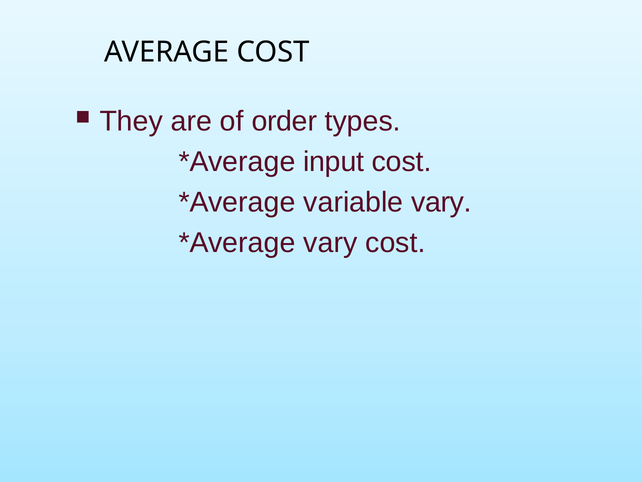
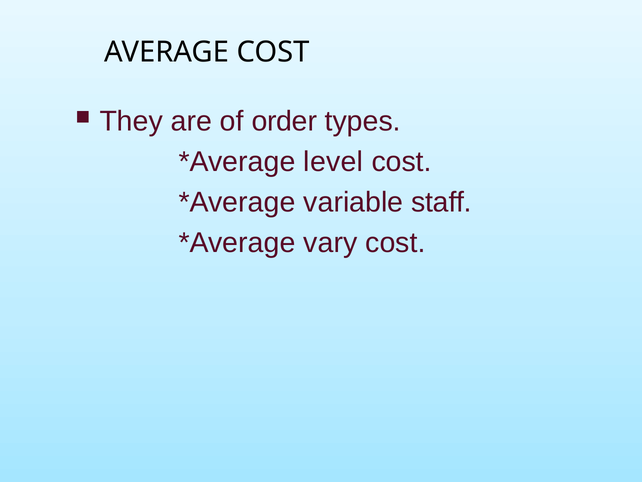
input: input -> level (333, 162)
variable vary: vary -> staff (441, 202)
